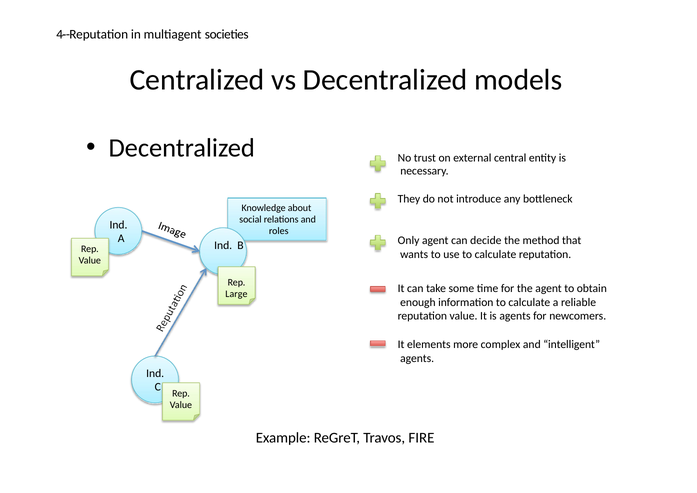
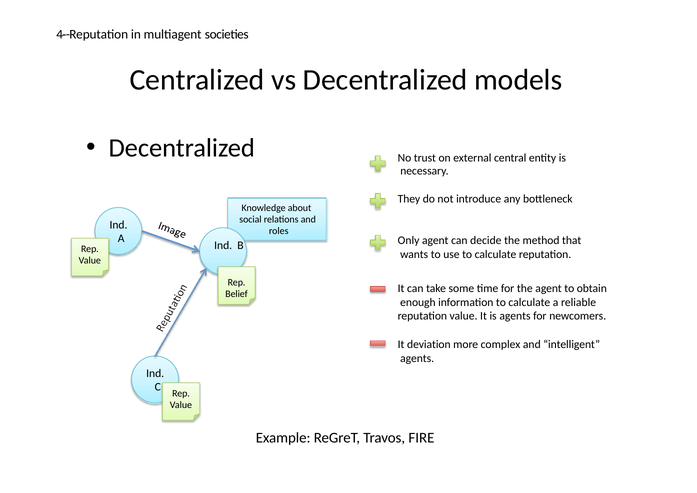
Large: Large -> Belief (237, 294)
elements: elements -> deviation (429, 344)
